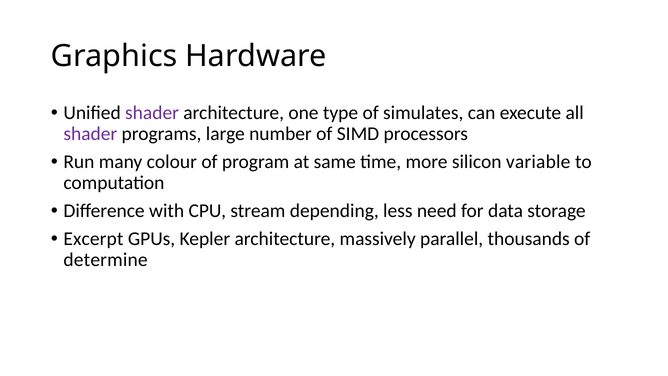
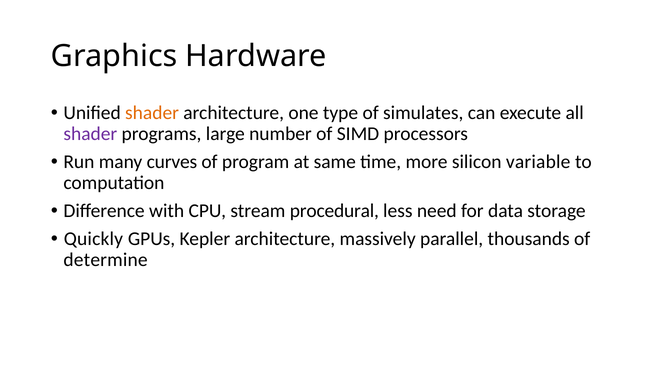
shader colour: purple -> orange (152, 113)
colour: colour -> curves (172, 162)
depending: depending -> procedural (334, 211)
Excerpt: Excerpt -> Quickly (93, 239)
